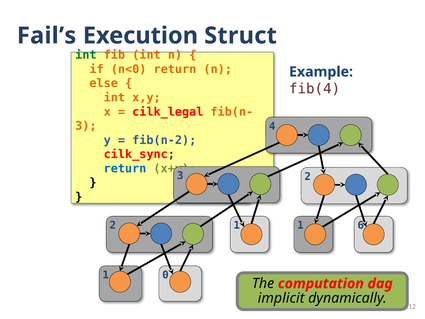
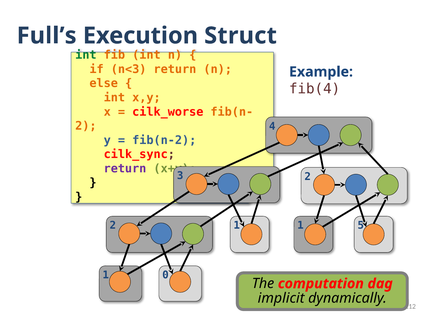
Fail’s: Fail’s -> Full’s (47, 36)
n<0: n<0 -> n<3 (129, 69)
cilk_legal: cilk_legal -> cilk_worse (168, 112)
3: 3 -> 2 (86, 126)
return colour: blue -> purple (125, 168)
6: 6 -> 5 (361, 225)
